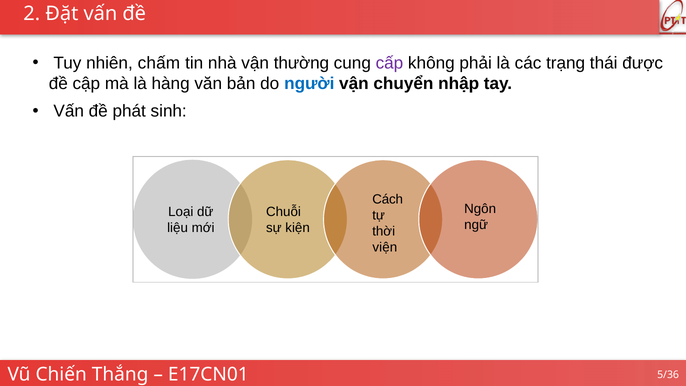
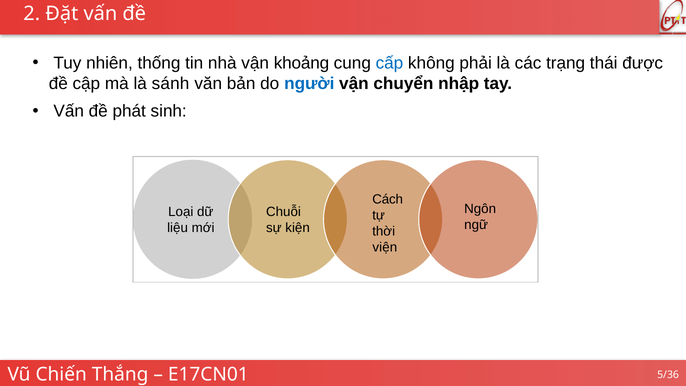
chấm: chấm -> thống (159, 63)
thường: thường -> khoảng (301, 63)
cấp colour: purple -> blue (389, 63)
hàng: hàng -> sánh (171, 84)
